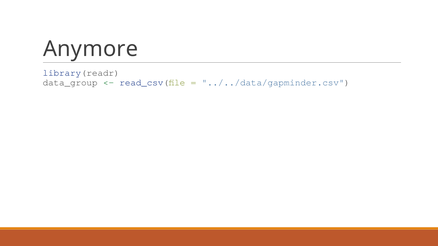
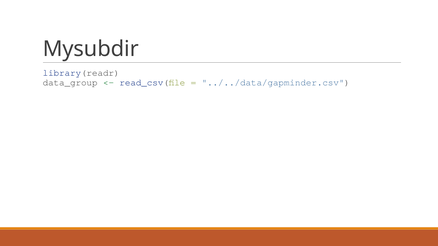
Anymore: Anymore -> Mysubdir (91, 49)
